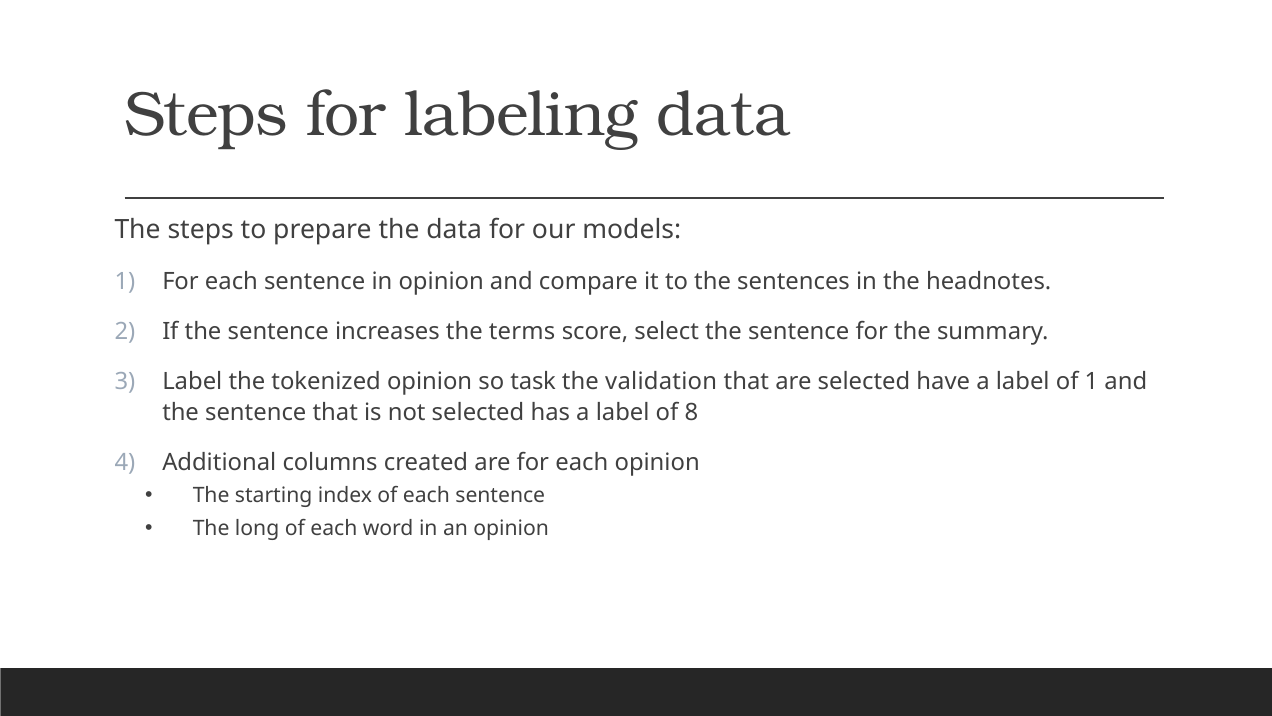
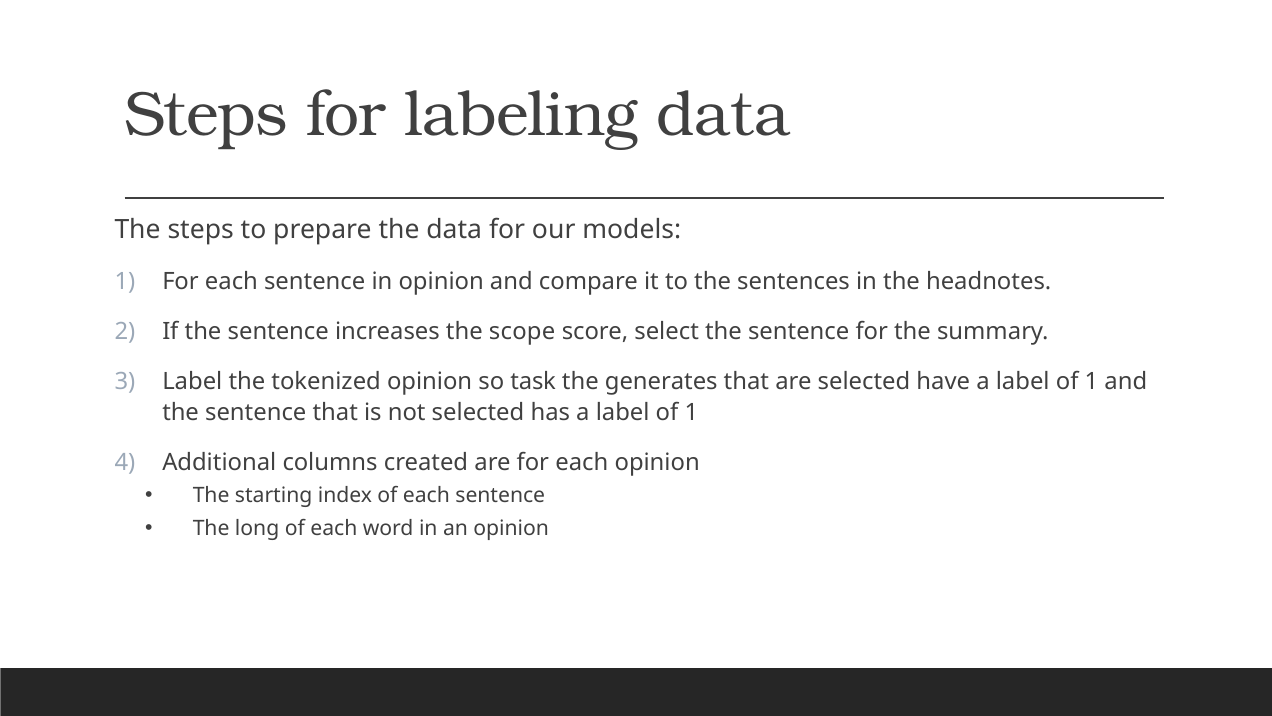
terms: terms -> scope (522, 331)
validation: validation -> generates (661, 381)
8: 8 -> 1 (691, 413)
